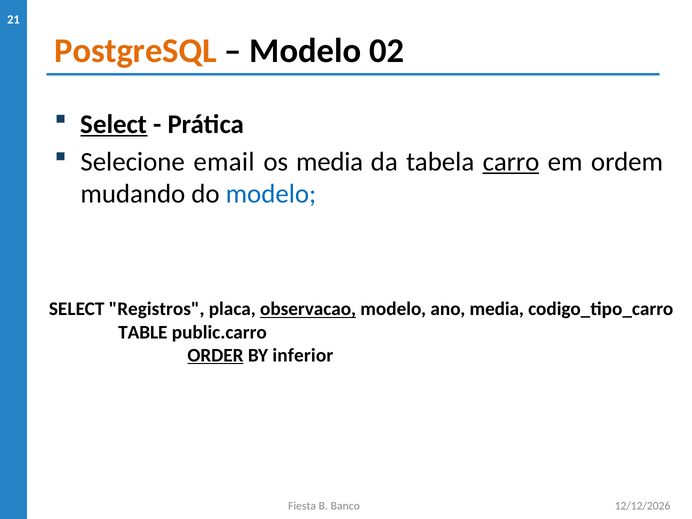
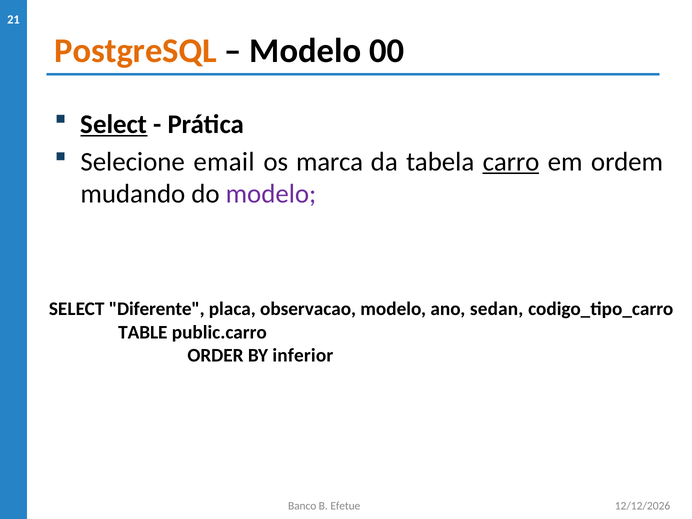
02: 02 -> 00 (387, 51)
os media: media -> marca (330, 162)
modelo colour: blue -> purple (271, 194)
Registros: Registros -> Diferente (157, 309)
observacao underline: present -> none (308, 309)
ano media: media -> sedan (497, 309)
ORDER underline: present -> none (215, 355)
Fiesta: Fiesta -> Banco (302, 506)
Banco: Banco -> Efetue (345, 506)
